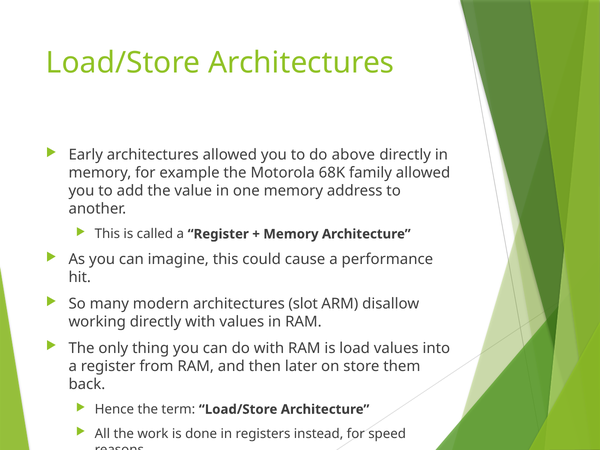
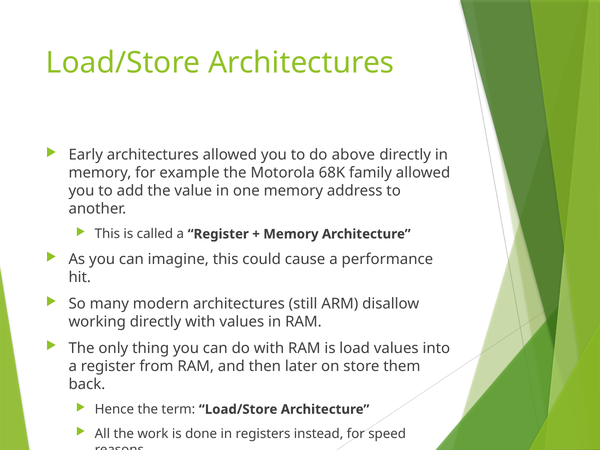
slot: slot -> still (303, 304)
